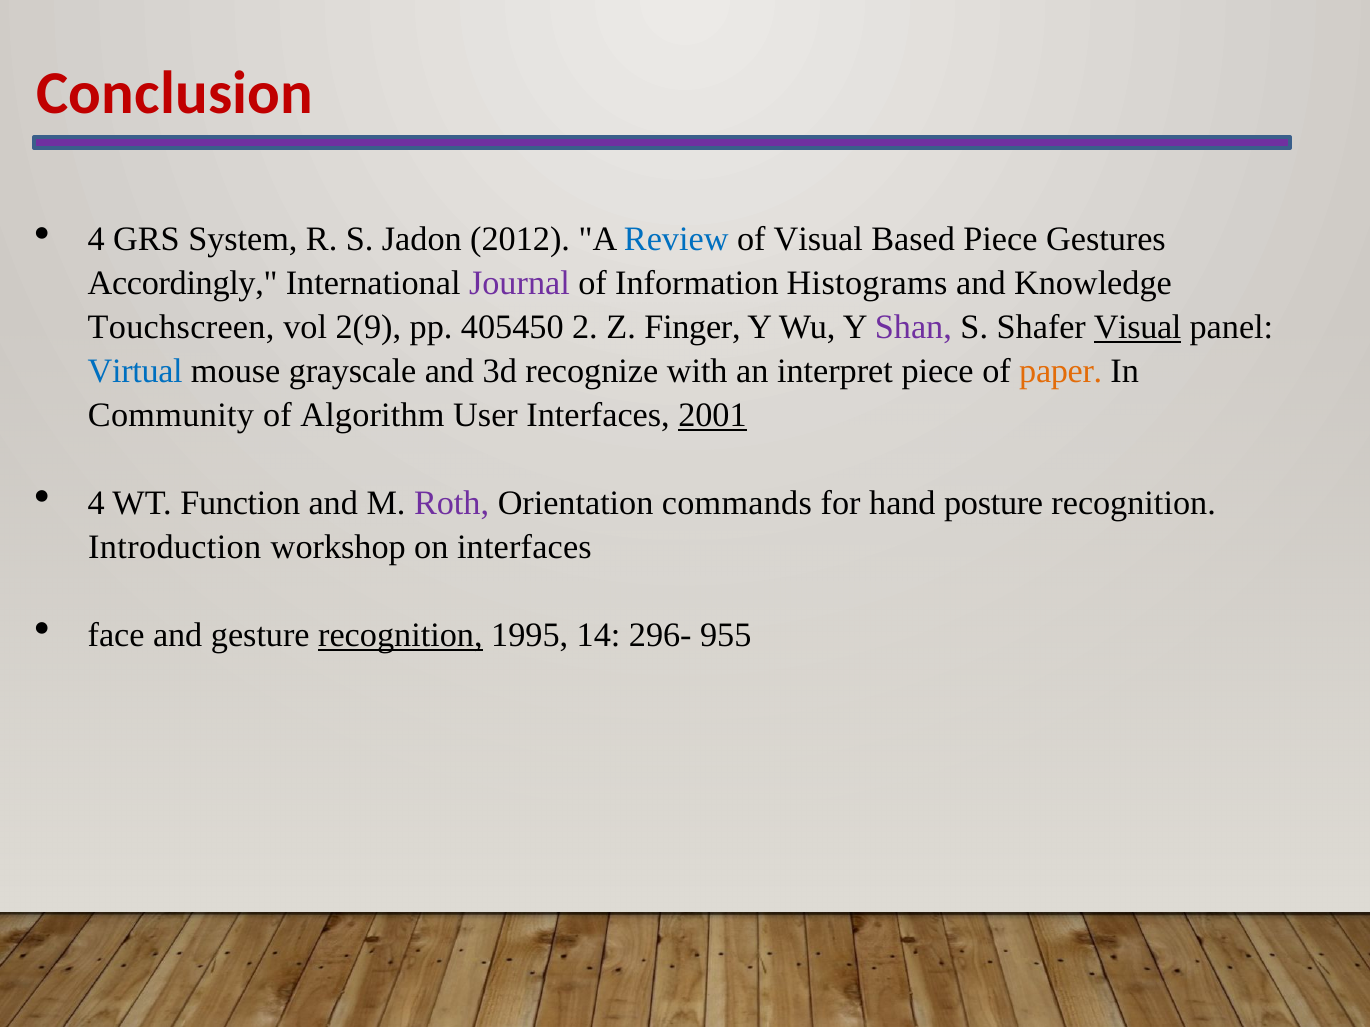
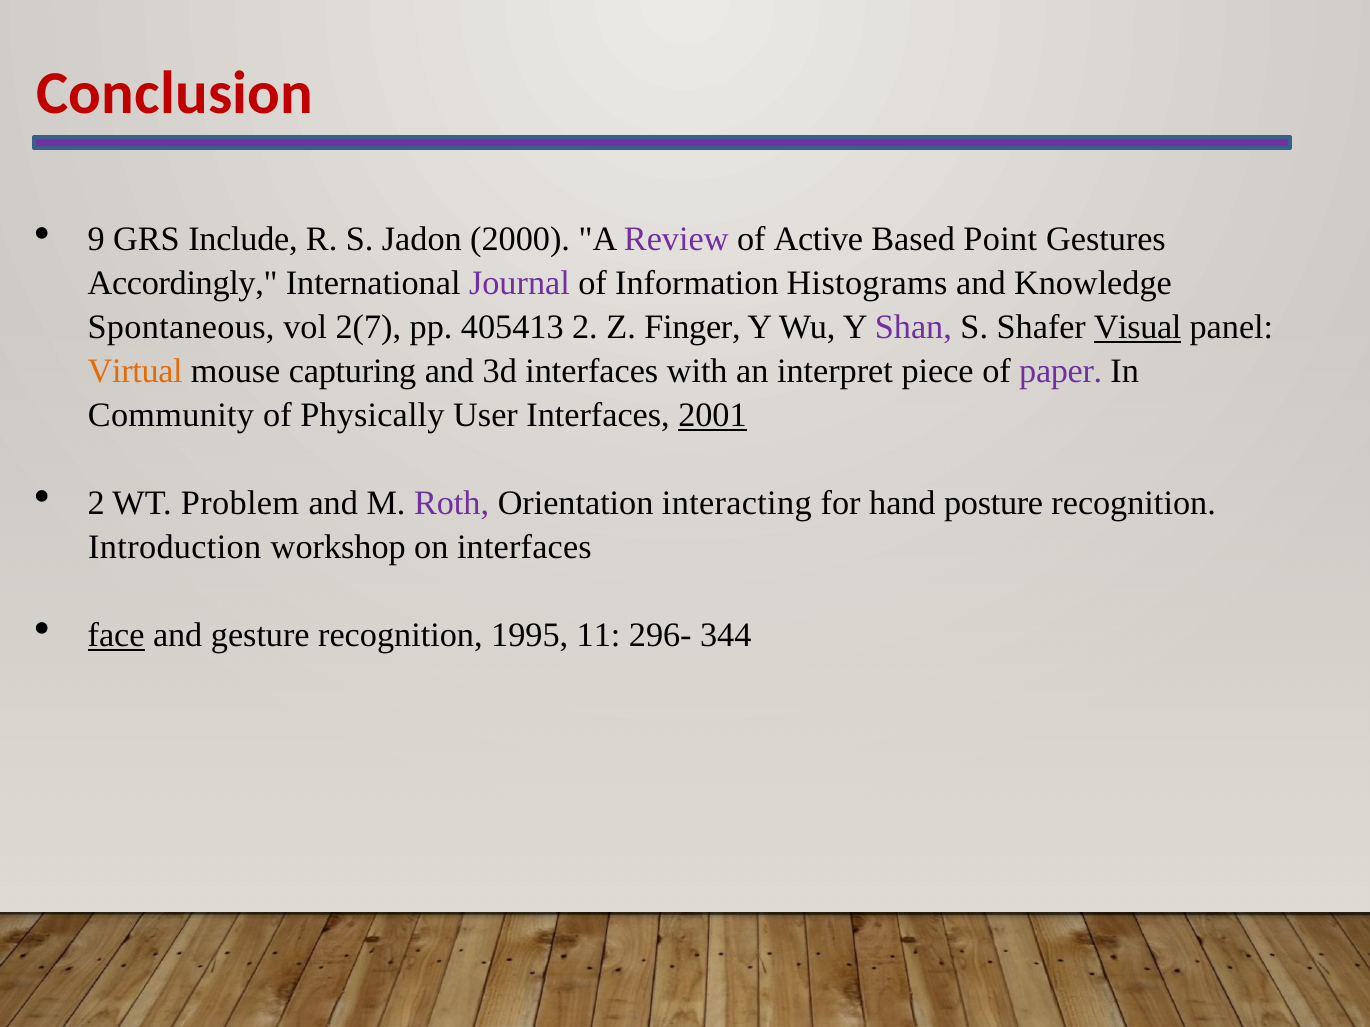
4: 4 -> 9 (96, 240)
System: System -> Include (243, 240)
2012: 2012 -> 2000 (520, 240)
Review colour: blue -> purple (676, 240)
of Visual: Visual -> Active (818, 240)
Based Piece: Piece -> Point (1000, 240)
Touchscreen: Touchscreen -> Spontaneous (181, 327)
2(9: 2(9 -> 2(7 (368, 327)
405450: 405450 -> 405413 (512, 327)
Virtual colour: blue -> orange (135, 371)
grayscale: grayscale -> capturing (353, 371)
3d recognize: recognize -> interfaces (592, 371)
paper colour: orange -> purple (1061, 371)
Algorithm: Algorithm -> Physically (372, 415)
4: 4 -> 2 (96, 503)
Function: Function -> Problem (240, 503)
commands: commands -> interacting (737, 503)
face underline: none -> present (116, 635)
recognition underline: present -> none (400, 635)
14: 14 -> 11 (599, 635)
955: 955 -> 344 (726, 635)
